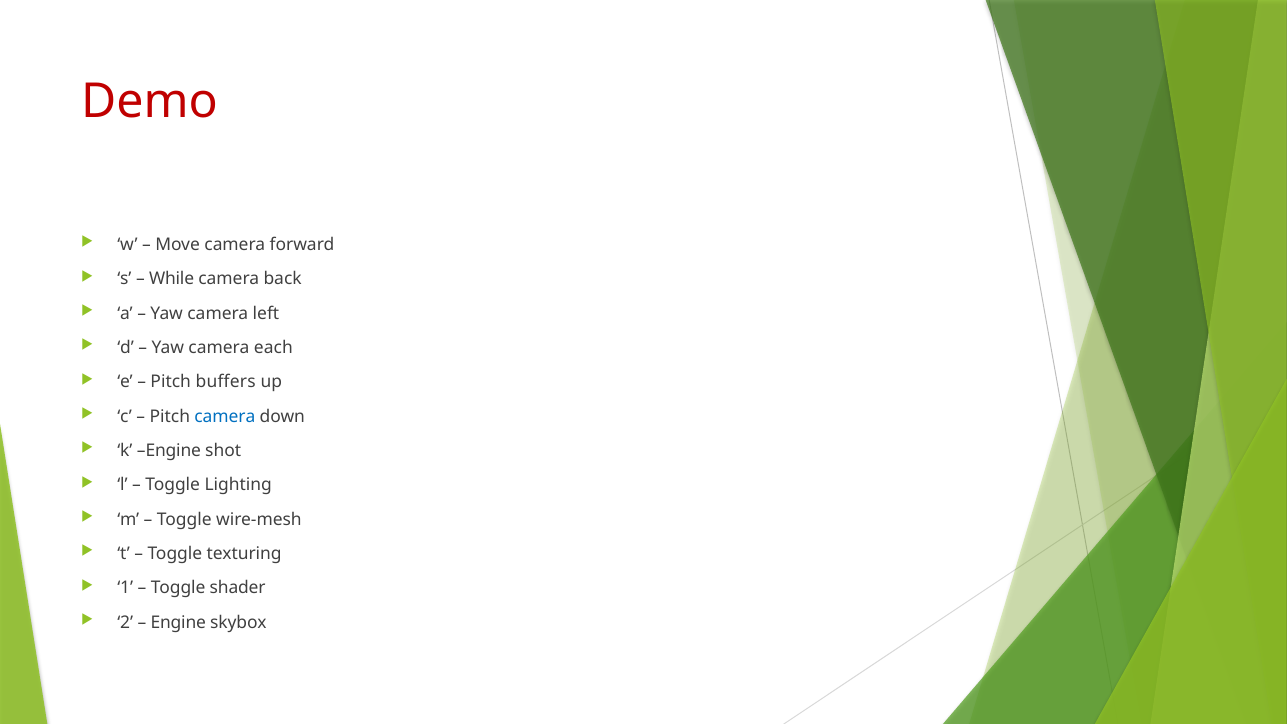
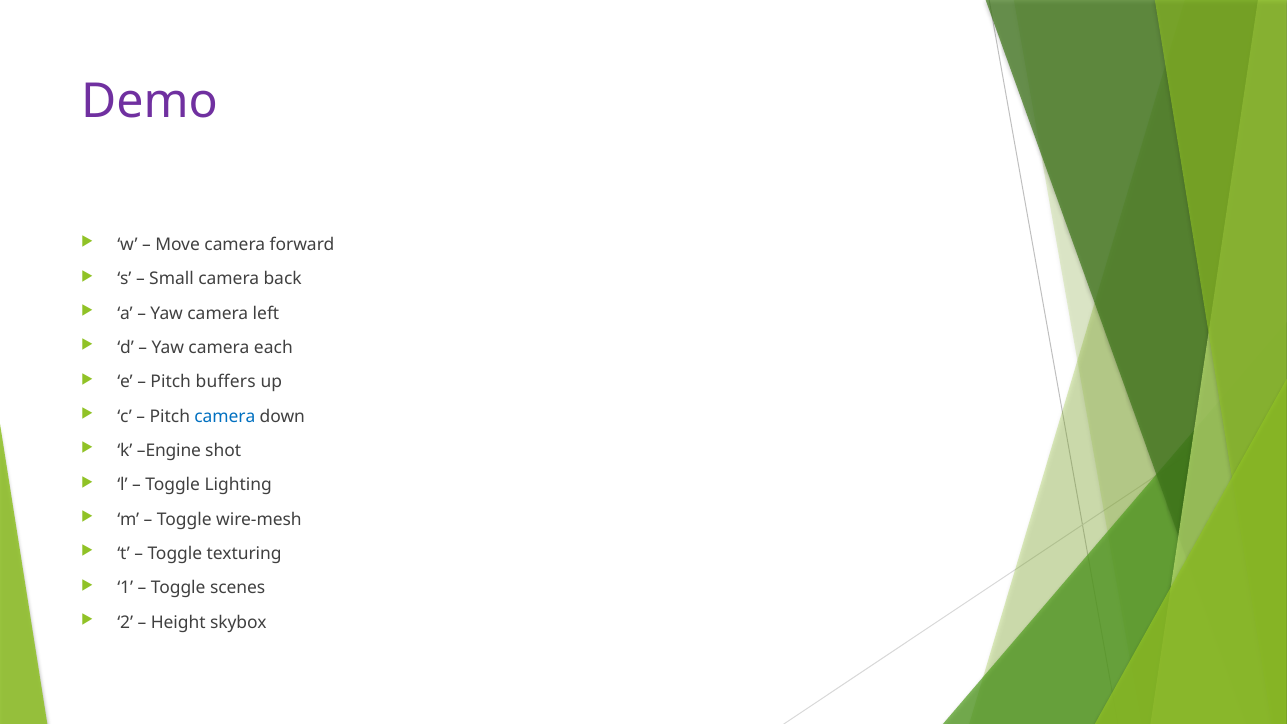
Demo colour: red -> purple (149, 101)
While: While -> Small (171, 279)
shader: shader -> scenes (238, 588)
Engine: Engine -> Height (178, 622)
